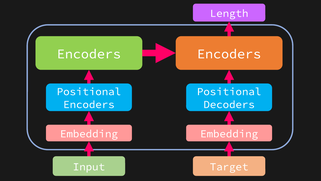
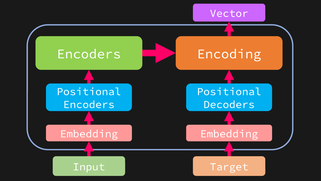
Length: Length -> Vector (229, 13)
Encoders Encoders: Encoders -> Encoding (229, 54)
